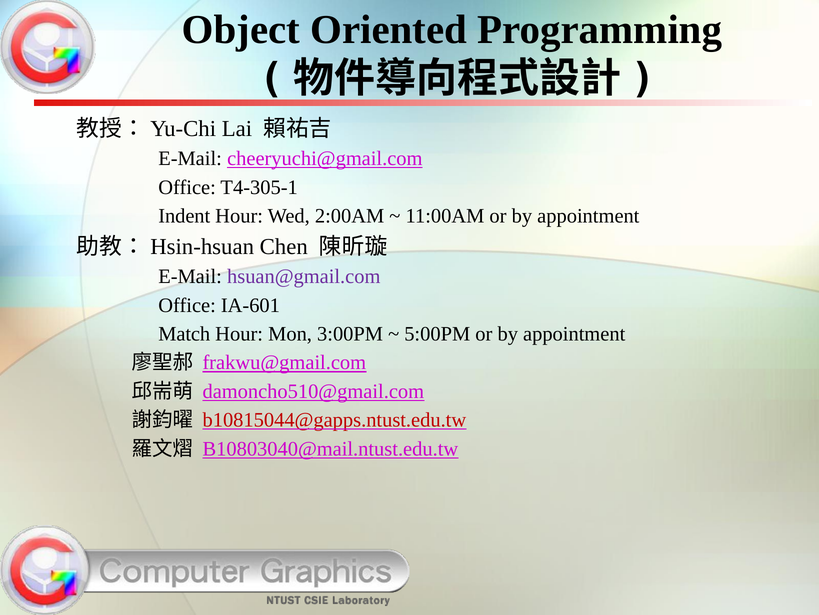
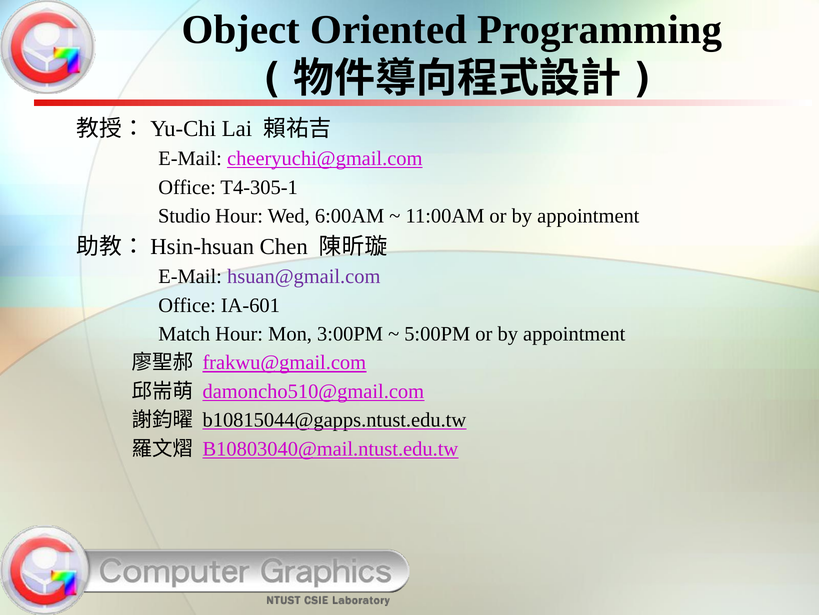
Indent: Indent -> Studio (184, 216)
2:00AM: 2:00AM -> 6:00AM (350, 216)
b10815044@gapps.ntust.edu.tw colour: red -> black (334, 420)
